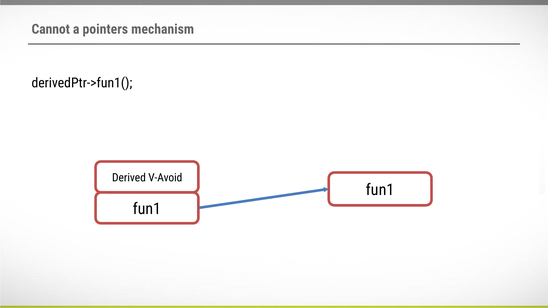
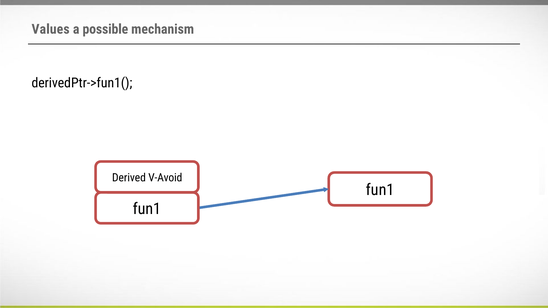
Cannot: Cannot -> Values (51, 29)
pointers: pointers -> possible (105, 29)
